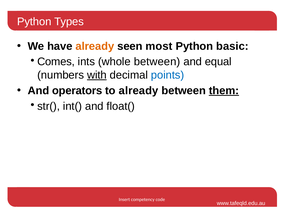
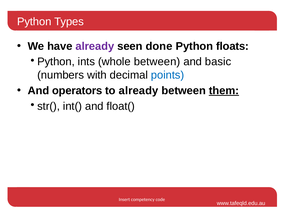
already colour: orange -> purple (95, 46)
most: most -> done (159, 46)
basic: basic -> floats (232, 46)
Comes: Comes -> Python (56, 62)
equal: equal -> basic (218, 62)
with underline: present -> none (97, 75)
